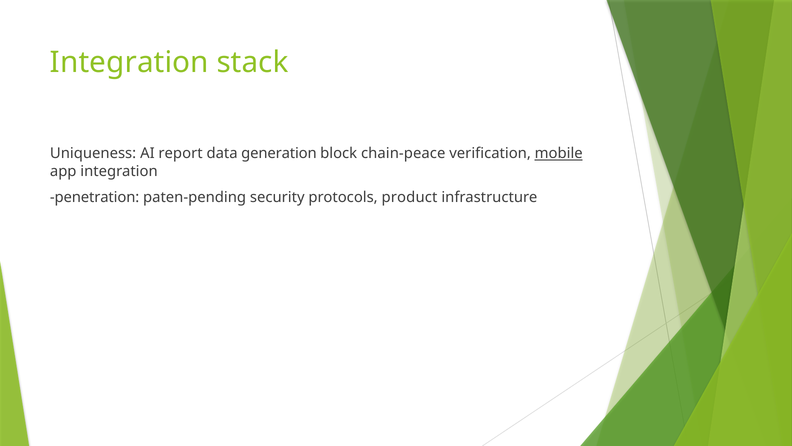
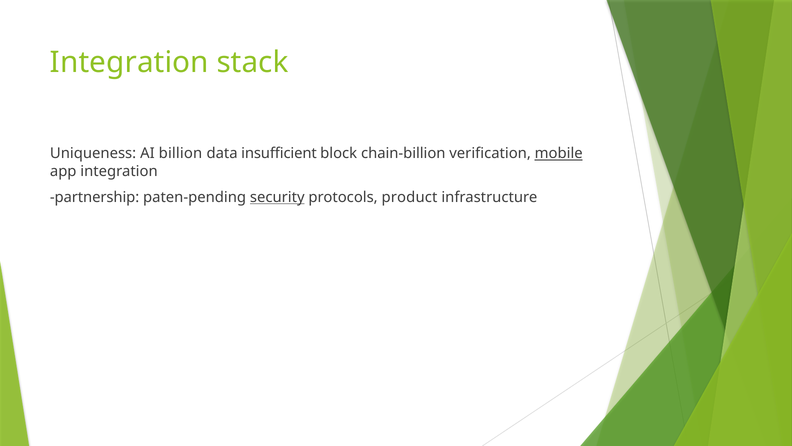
report: report -> billion (180, 153)
generation: generation -> insufficient (279, 153)
chain-peace: chain-peace -> chain-billion (403, 153)
penetration: penetration -> partnership (95, 197)
security underline: none -> present (277, 197)
